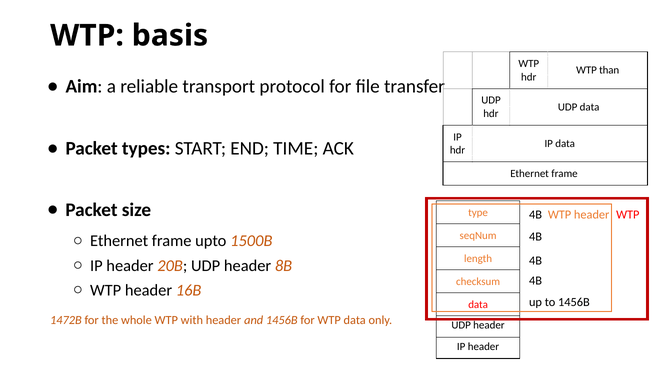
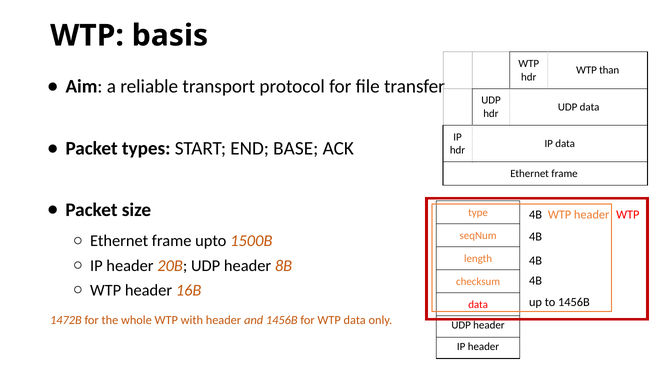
TIME: TIME -> BASE (296, 148)
